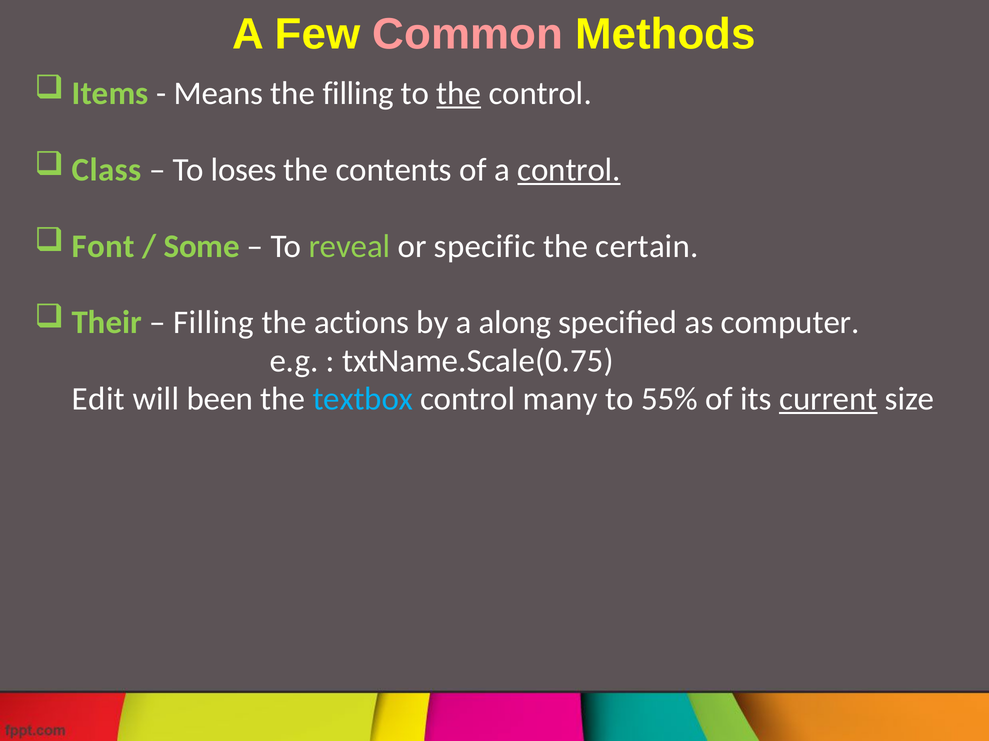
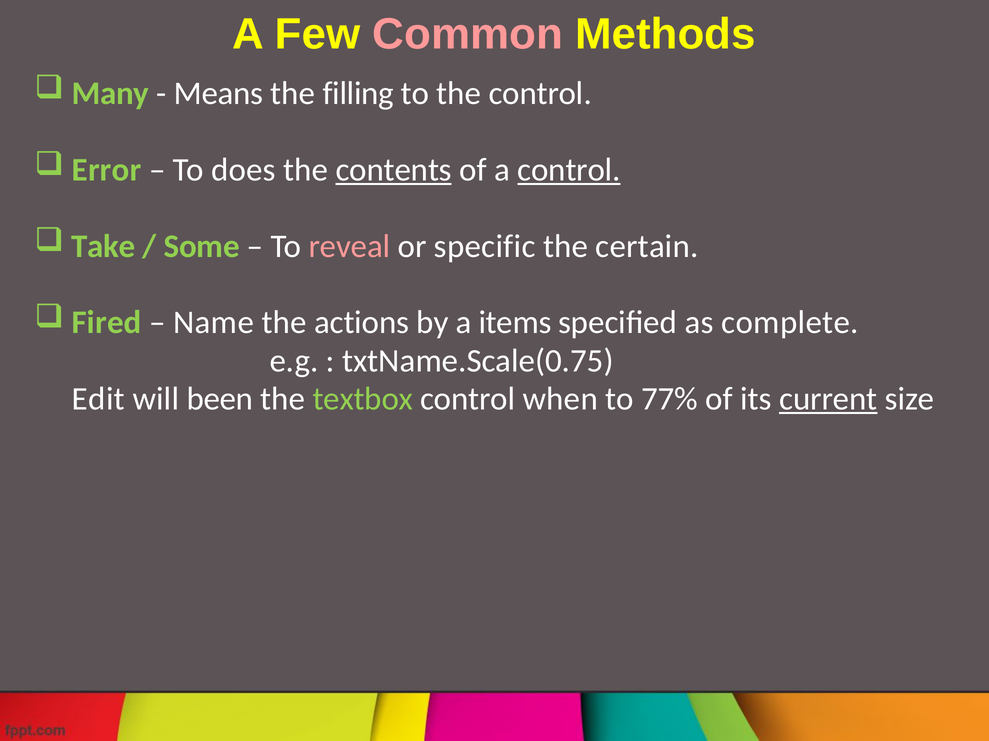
Items: Items -> Many (110, 94)
the underline: present -> none (459, 94)
Class: Class -> Error (107, 170)
loses: loses -> does (243, 170)
contents underline: none -> present (394, 170)
Font: Font -> Take (103, 246)
reveal colour: light green -> pink (349, 246)
Their: Their -> Fired (107, 323)
Filling: Filling -> Name (214, 323)
along: along -> items (515, 323)
computer: computer -> complete (790, 323)
textbox colour: light blue -> light green (363, 399)
many: many -> when (560, 399)
55%: 55% -> 77% (669, 399)
